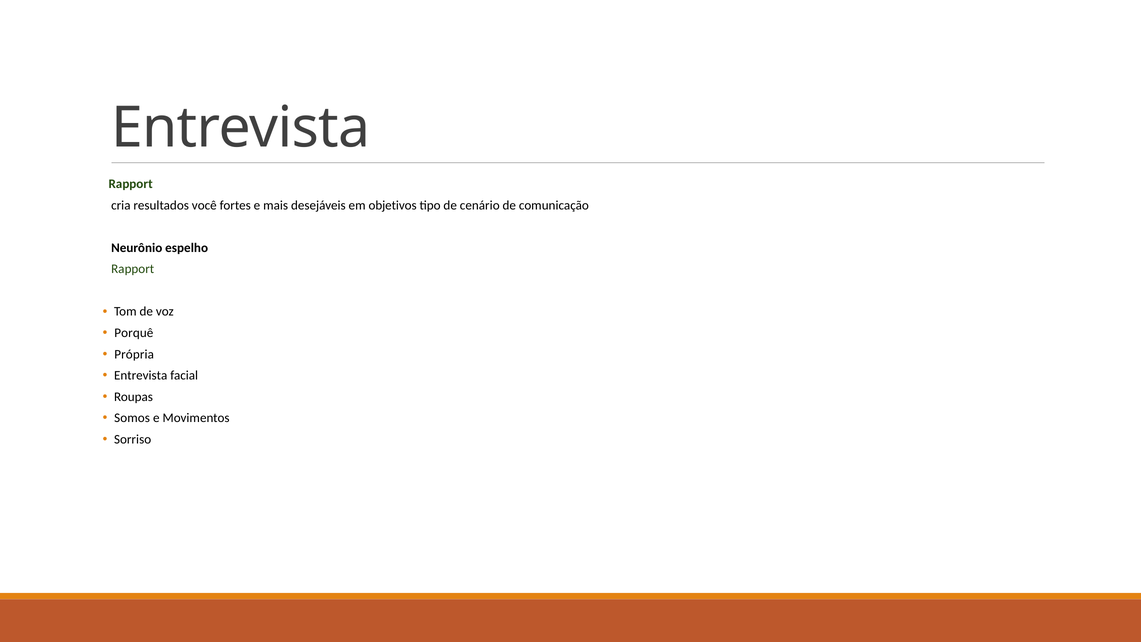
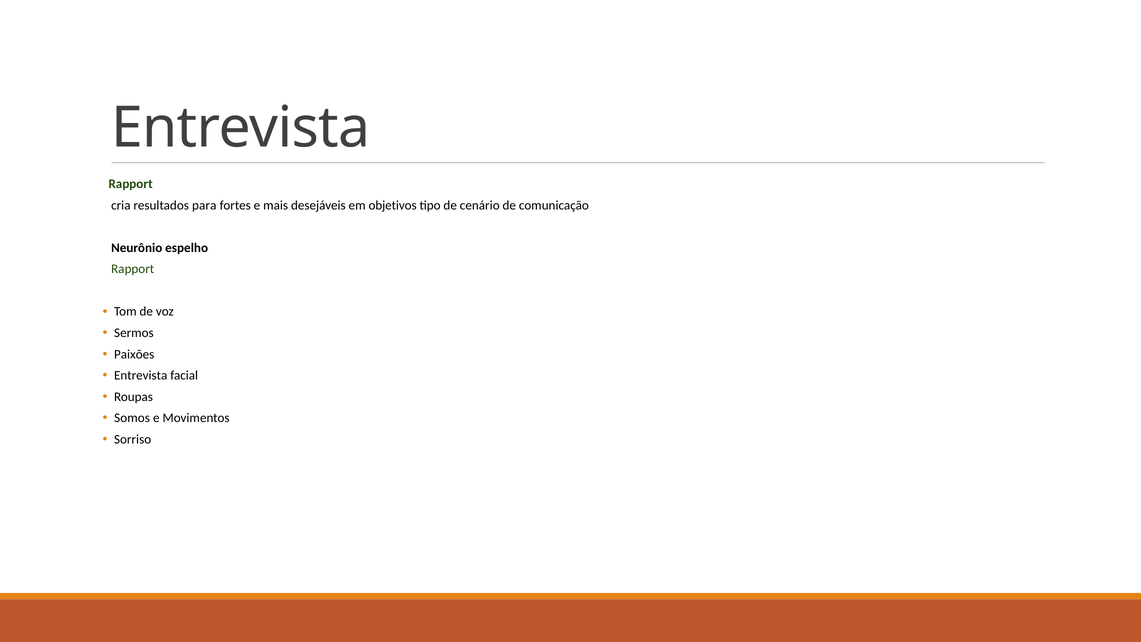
você: você -> para (204, 205)
Porquê: Porquê -> Sermos (134, 333)
Própria: Própria -> Paixões (134, 354)
